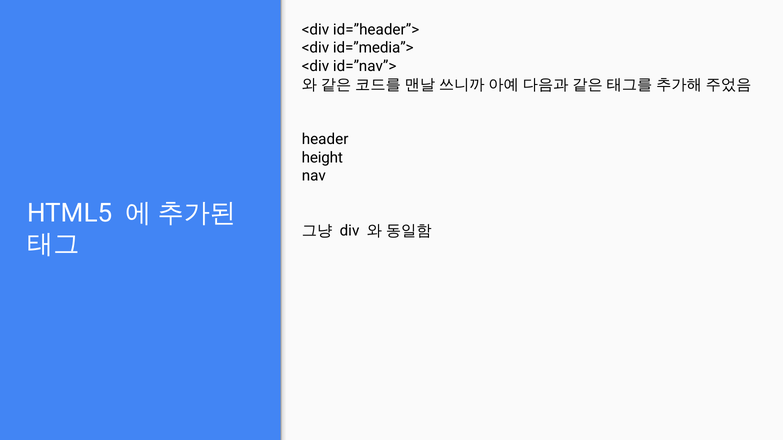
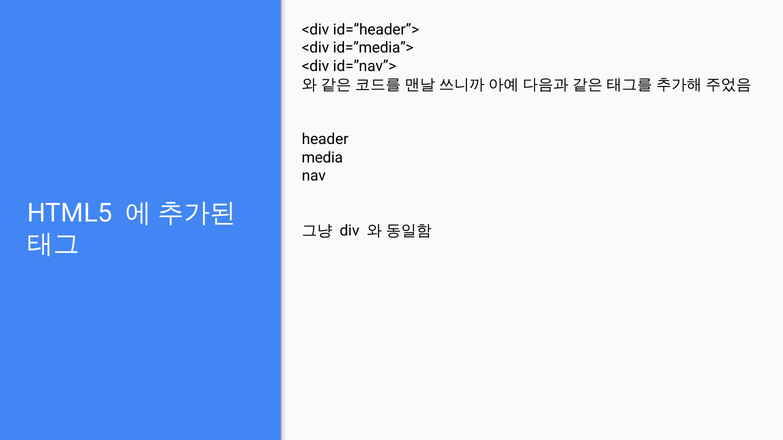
height: height -> media (322, 158)
